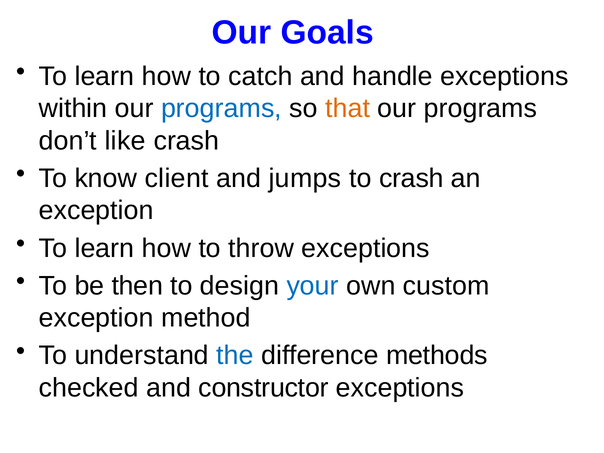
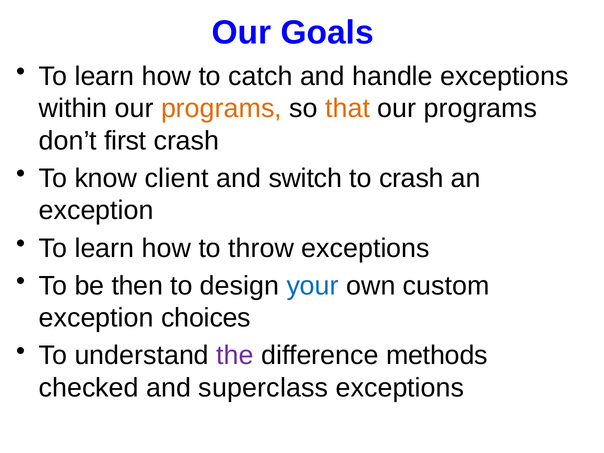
programs colour: blue -> orange (221, 109)
like: like -> first (125, 141)
jumps: jumps -> switch (305, 178)
method: method -> choices (206, 318)
the colour: blue -> purple (235, 356)
constructor: constructor -> superclass (263, 388)
